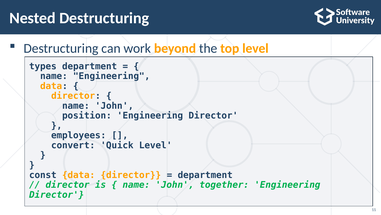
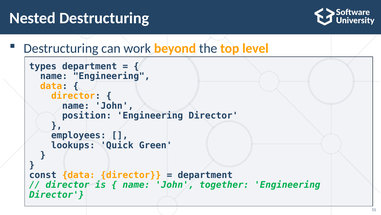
convert: convert -> lookups (73, 145)
Quick Level: Level -> Green (156, 145)
